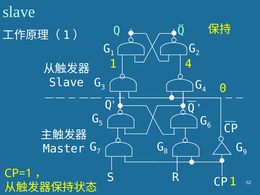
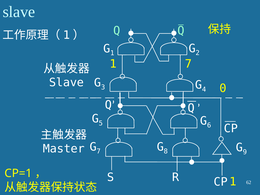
1 4: 4 -> 7 (188, 64)
